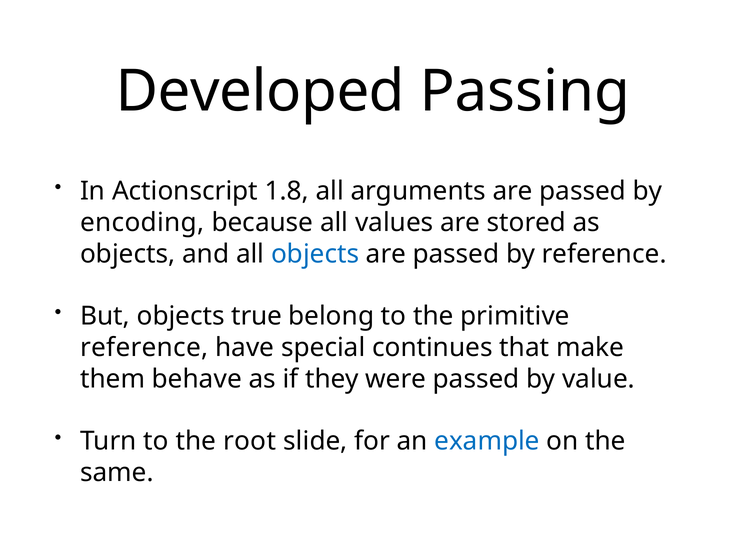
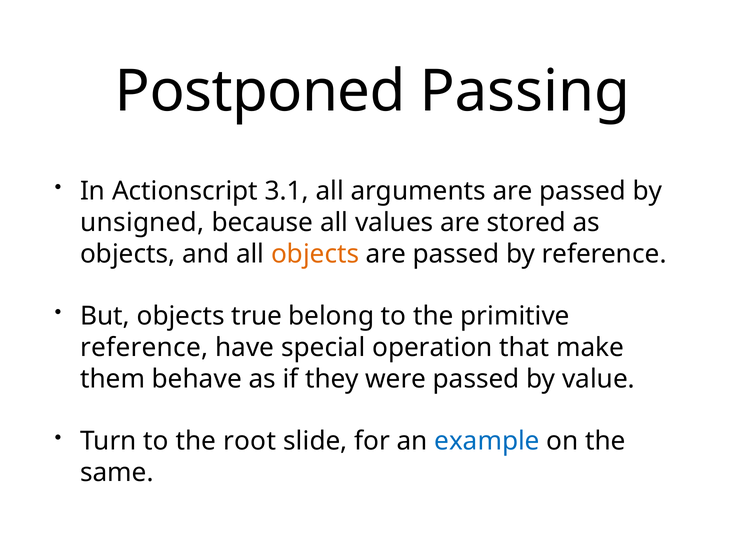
Developed: Developed -> Postponed (260, 92)
1.8: 1.8 -> 3.1 (287, 191)
encoding: encoding -> unsigned (142, 222)
objects colour: blue -> orange (315, 254)
continues: continues -> operation (432, 347)
